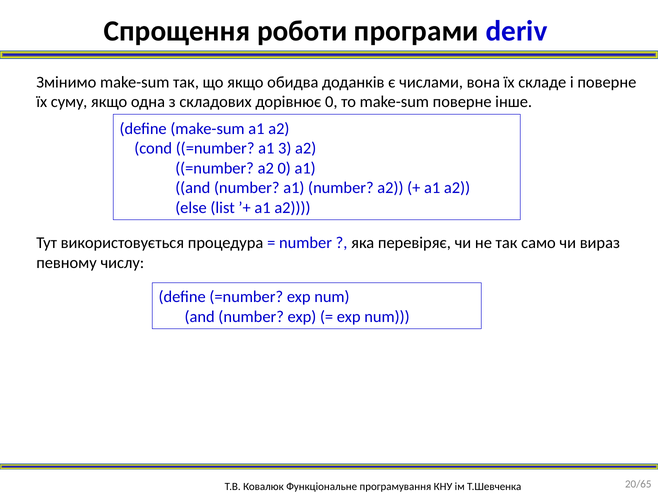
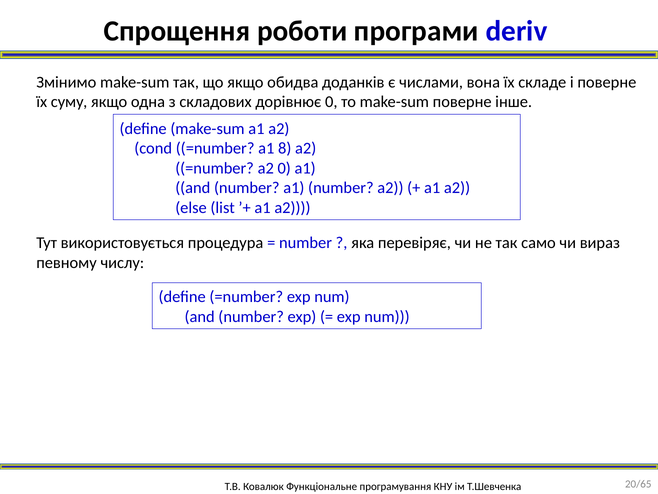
3: 3 -> 8 (285, 148)
